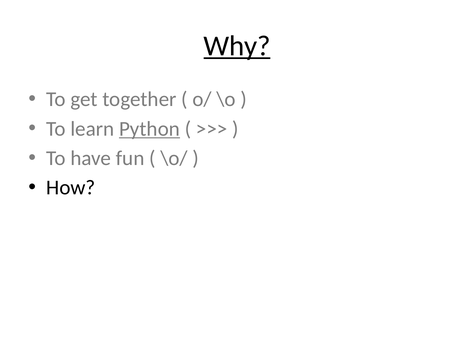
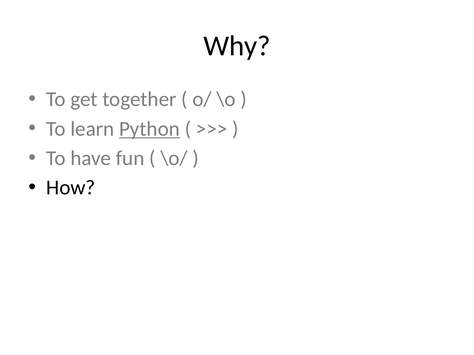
Why underline: present -> none (237, 46)
